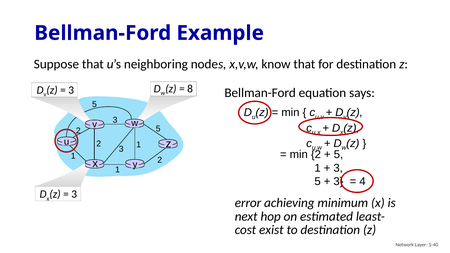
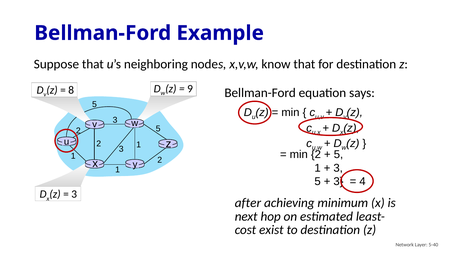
8: 8 -> 9 (190, 89)
3: 3 -> 8 (71, 90)
error: error -> after (248, 203)
